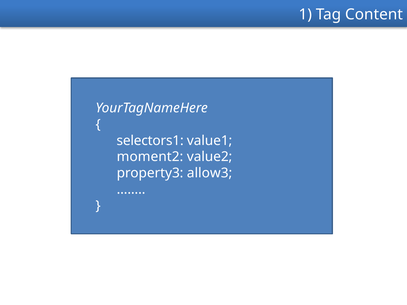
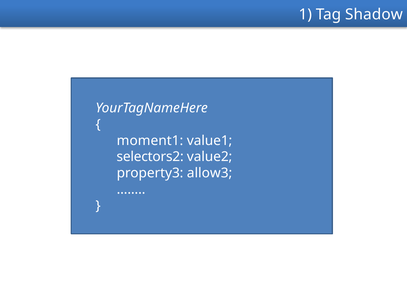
Content: Content -> Shadow (374, 15)
selectors1: selectors1 -> moment1 (150, 141)
moment2: moment2 -> selectors2 (150, 157)
